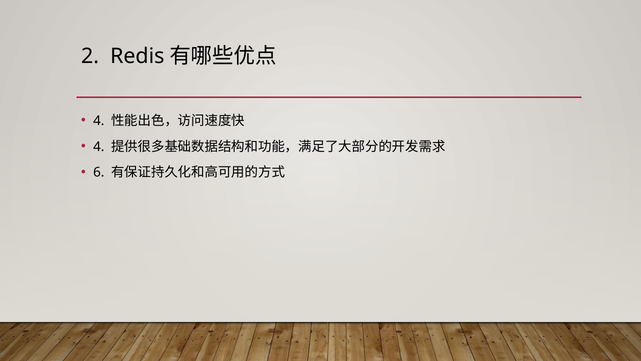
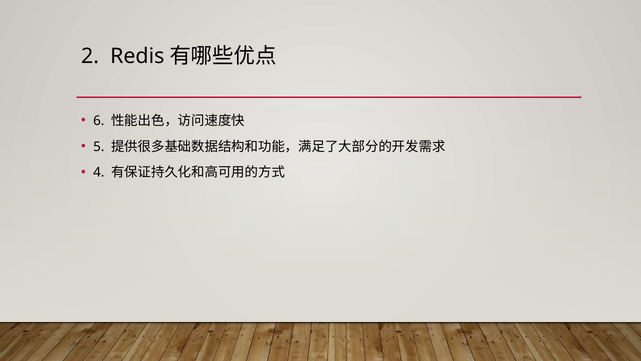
4: 4 -> 6 (99, 121)
4: 4 -> 5 (99, 146)
6: 6 -> 4 (99, 172)
